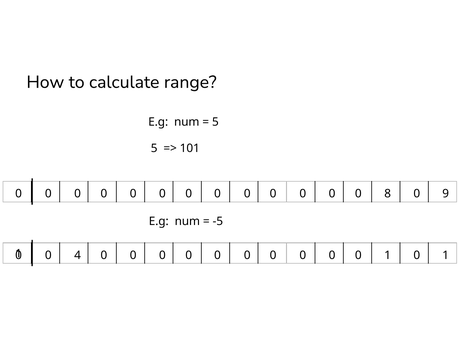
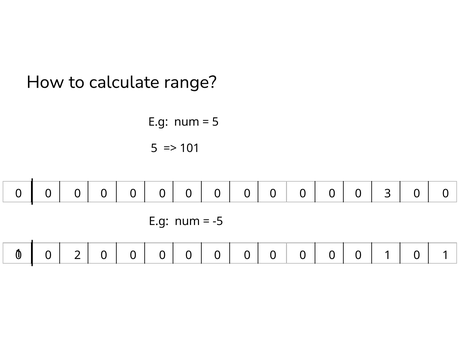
8: 8 -> 3 (388, 194)
9: 9 -> 0 (446, 194)
4: 4 -> 2 (78, 255)
